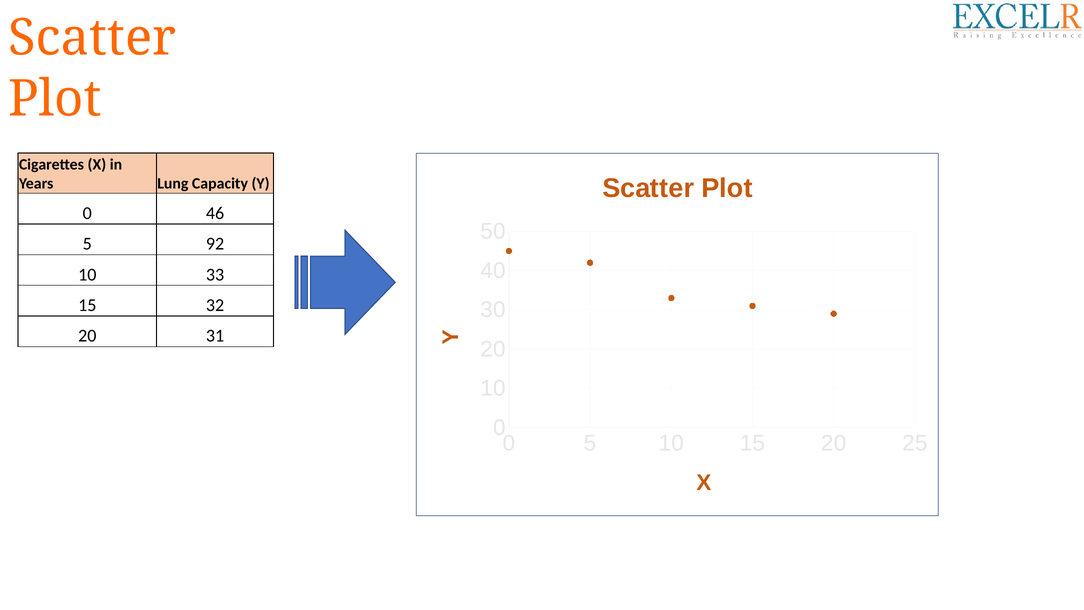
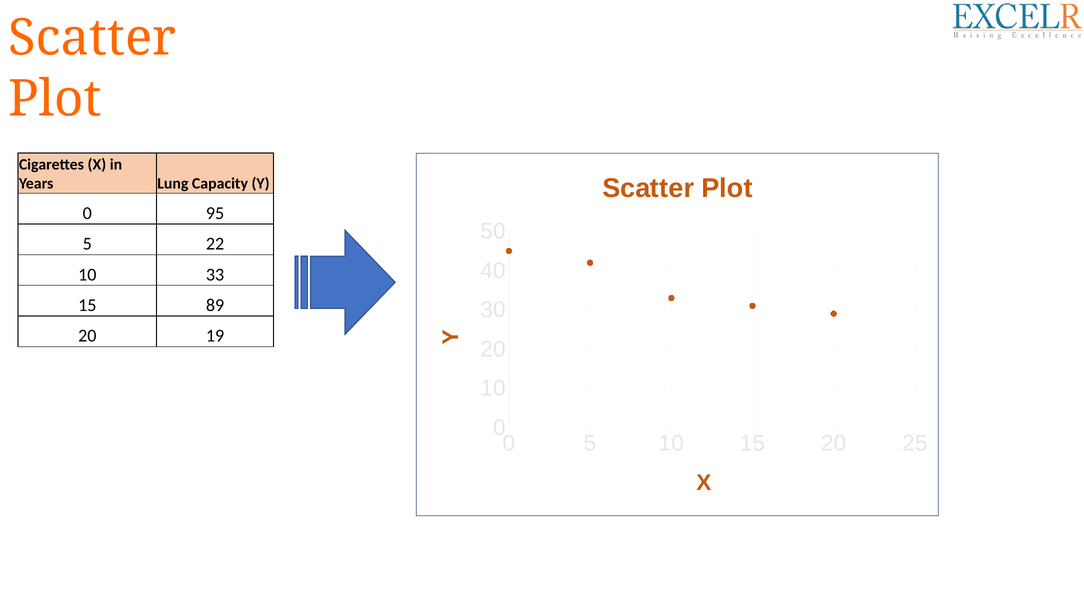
46: 46 -> 95 (215, 213)
92: 92 -> 22 (215, 244)
32: 32 -> 89 (215, 305)
31: 31 -> 19 (215, 336)
